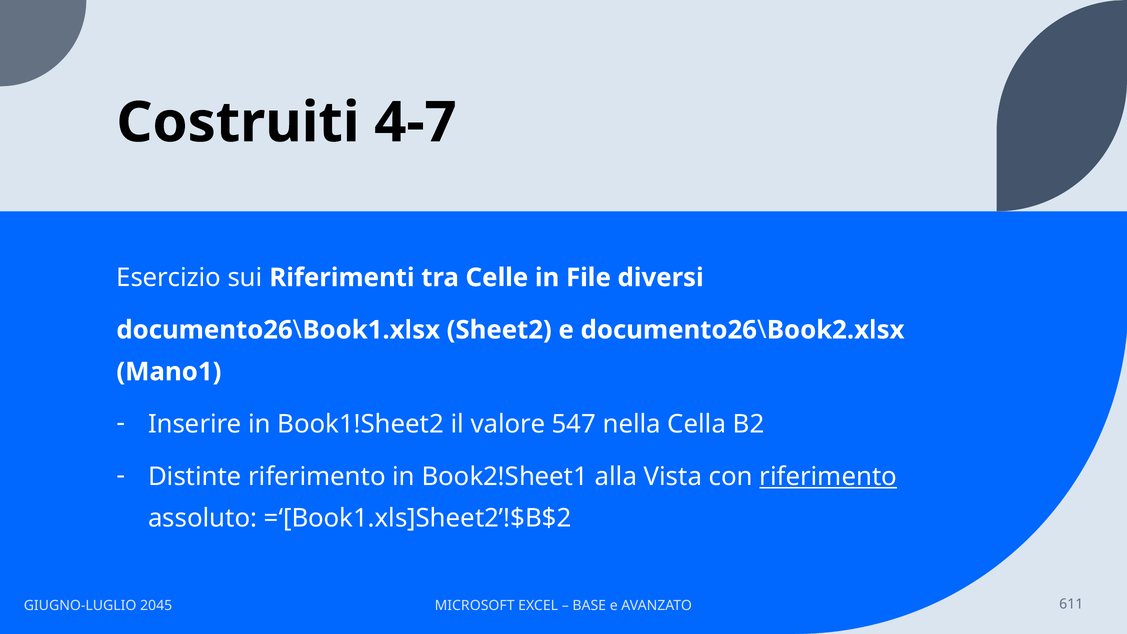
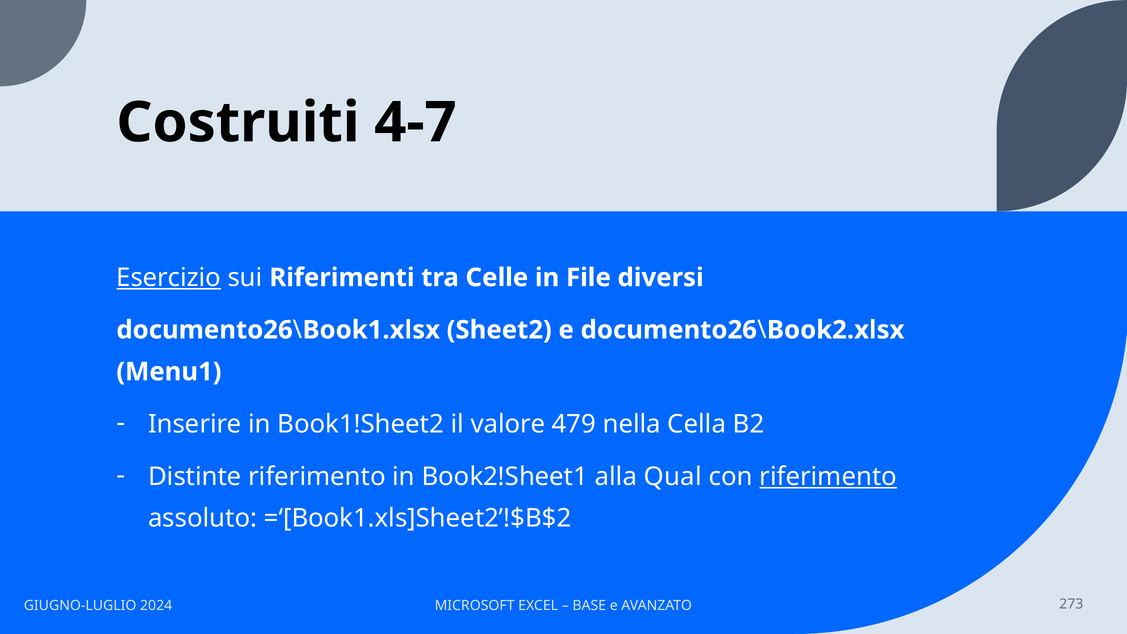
Esercizio underline: none -> present (169, 278)
Mano1: Mano1 -> Menu1 (169, 372)
547: 547 -> 479 (574, 424)
Vista: Vista -> Qual (673, 476)
2045: 2045 -> 2024 (156, 605)
611: 611 -> 273 (1071, 604)
